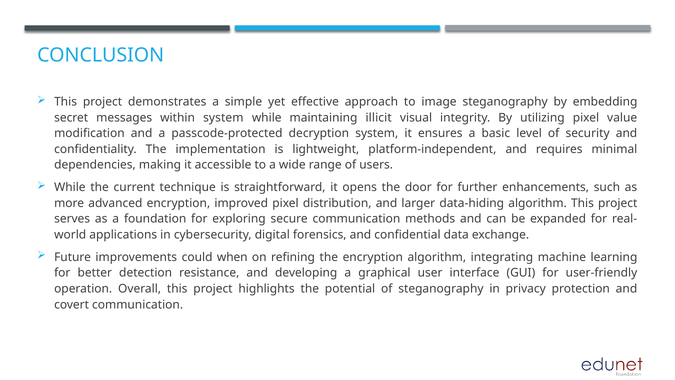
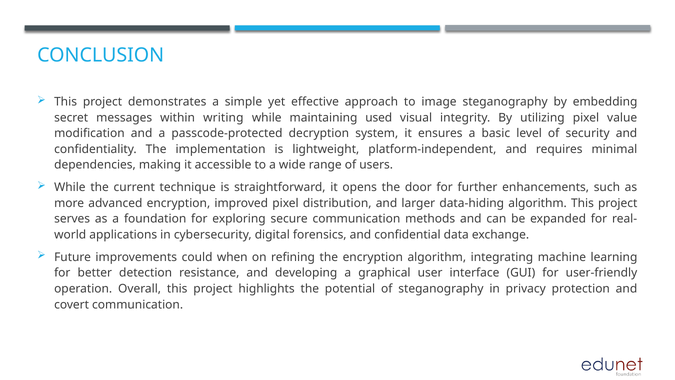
within system: system -> writing (223, 117)
illicit: illicit -> used (379, 117)
